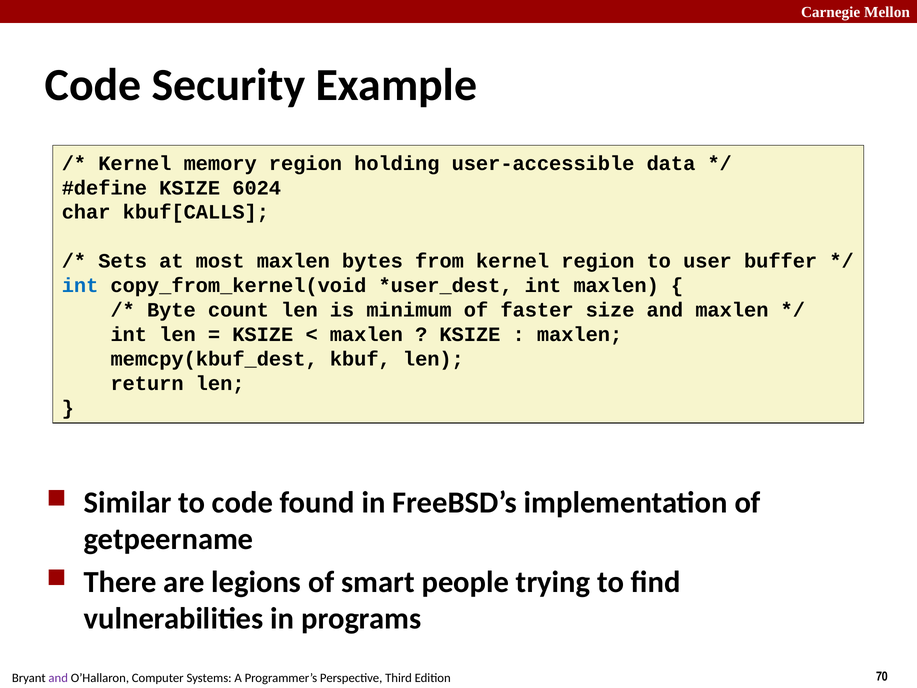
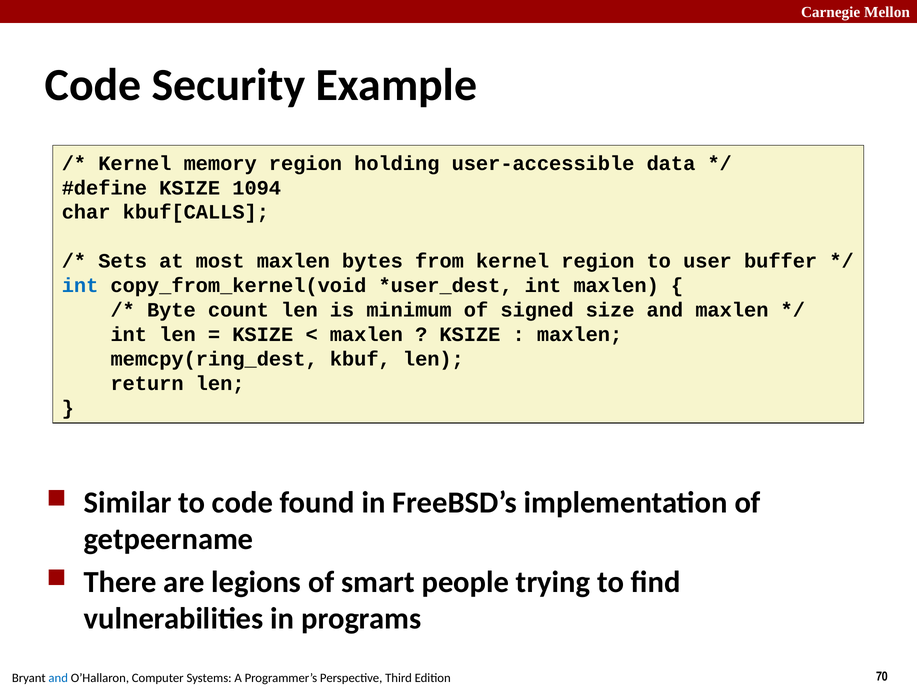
6024: 6024 -> 1094 (257, 188)
faster: faster -> signed (537, 310)
memcpy(kbuf_dest: memcpy(kbuf_dest -> memcpy(ring_dest (214, 359)
and colour: purple -> blue (58, 678)
